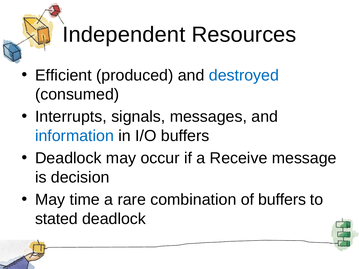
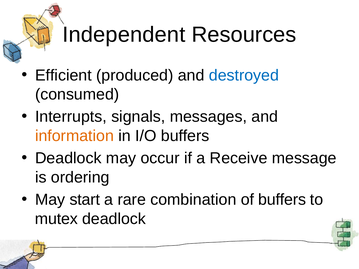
information colour: blue -> orange (74, 136)
decision: decision -> ordering (80, 177)
time: time -> start (85, 200)
stated: stated -> mutex (56, 219)
